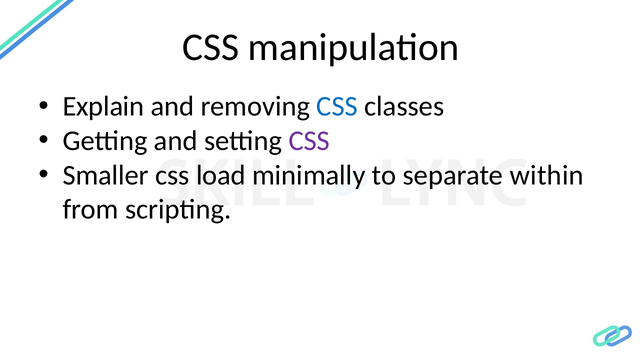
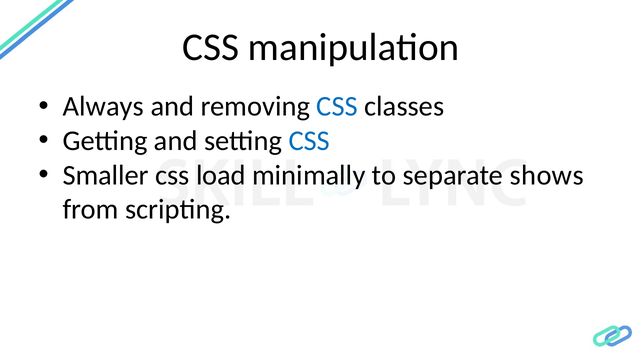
Explain: Explain -> Always (103, 107)
CSS colour: purple -> blue (309, 141)
within: within -> shows (547, 175)
